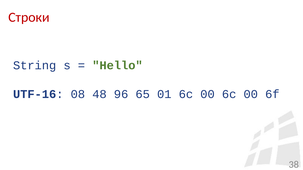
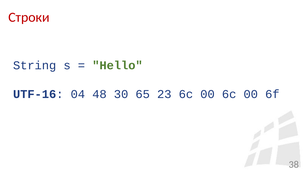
08: 08 -> 04 (78, 94)
96: 96 -> 30 (121, 94)
01: 01 -> 23 (164, 94)
